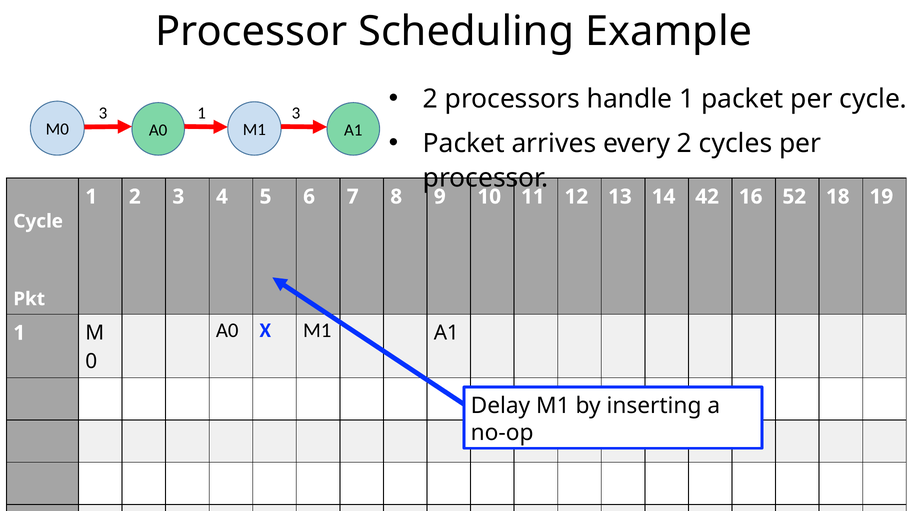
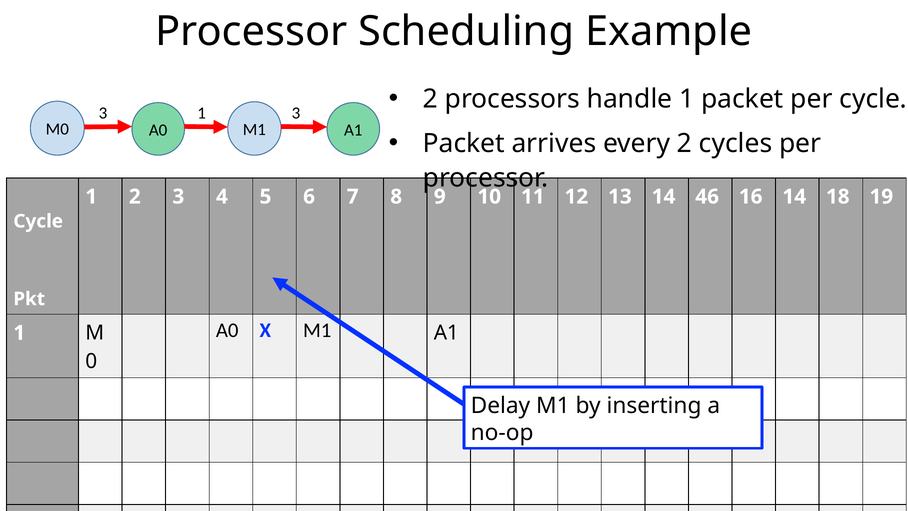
42: 42 -> 46 (707, 197)
16 52: 52 -> 14 (794, 197)
